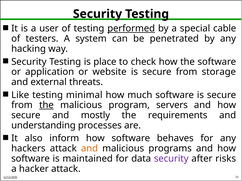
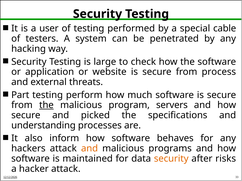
performed underline: present -> none (131, 29)
place: place -> large (105, 62)
storage: storage -> process (219, 72)
Like: Like -> Part (20, 95)
minimal: minimal -> perform (84, 95)
mostly: mostly -> picked (95, 116)
requirements: requirements -> specifications (178, 116)
security colour: purple -> orange (171, 159)
